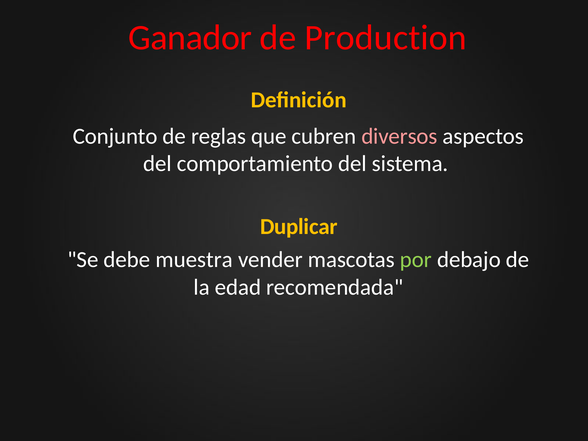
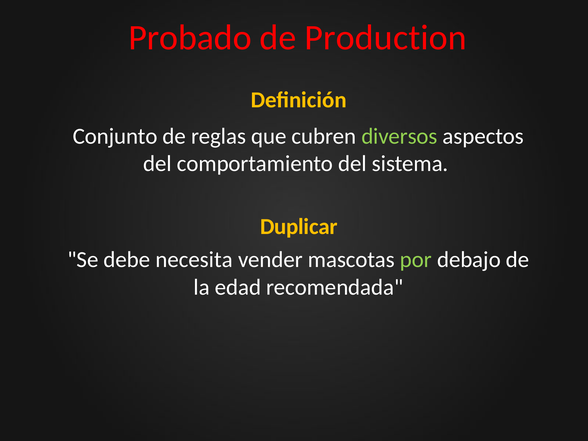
Ganador: Ganador -> Probado (190, 38)
diversos colour: pink -> light green (399, 136)
muestra: muestra -> necesita (194, 260)
